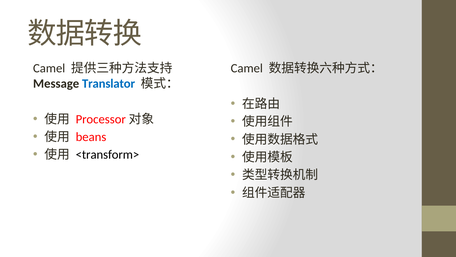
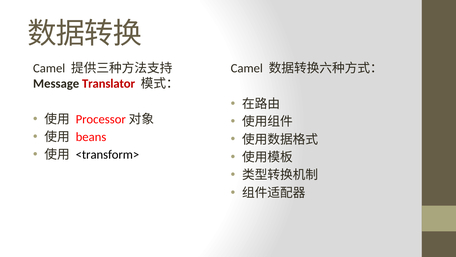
Translator colour: blue -> red (109, 83)
